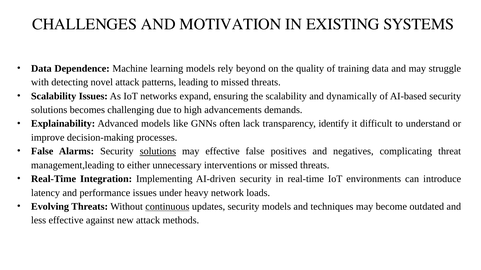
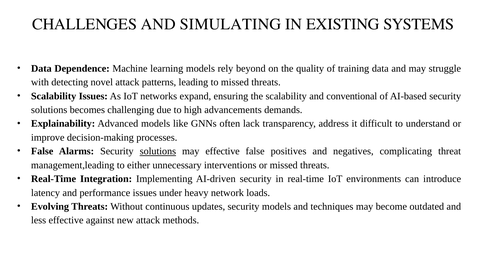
MOTIVATION: MOTIVATION -> SIMULATING (230, 24)
dynamically: dynamically -> conventional (352, 96)
identify: identify -> address (334, 124)
continuous underline: present -> none (167, 207)
